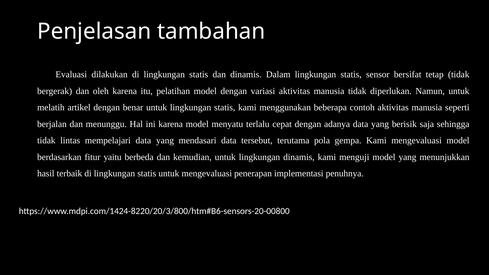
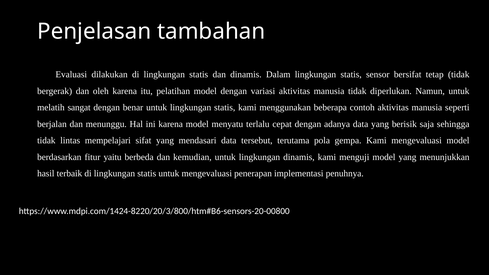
artikel: artikel -> sangat (79, 108)
mempelajari data: data -> sifat (143, 141)
